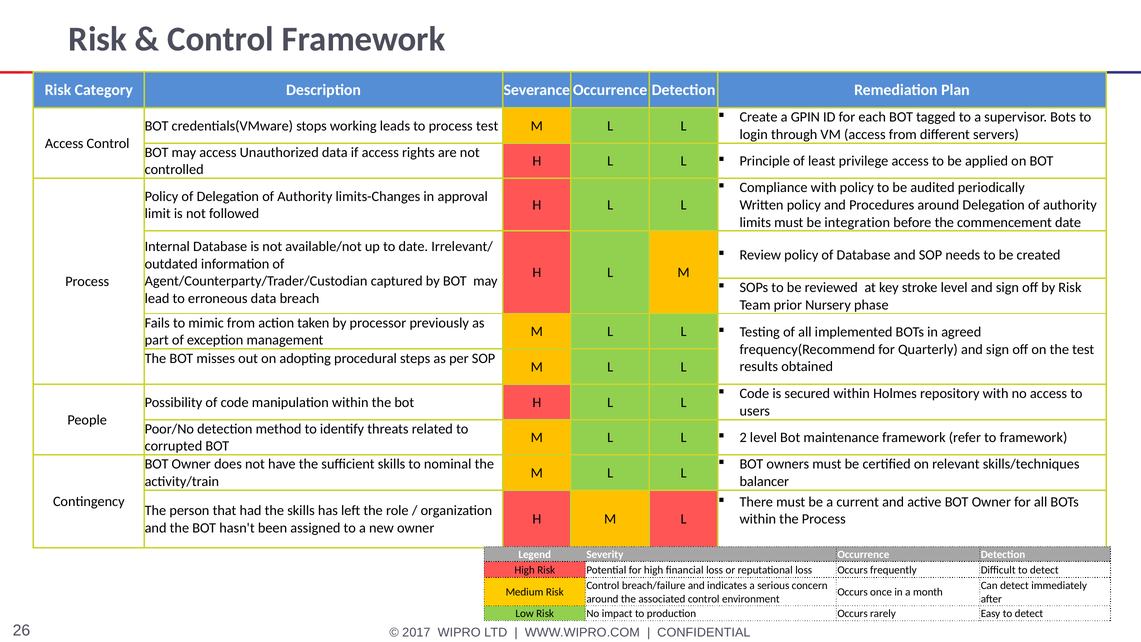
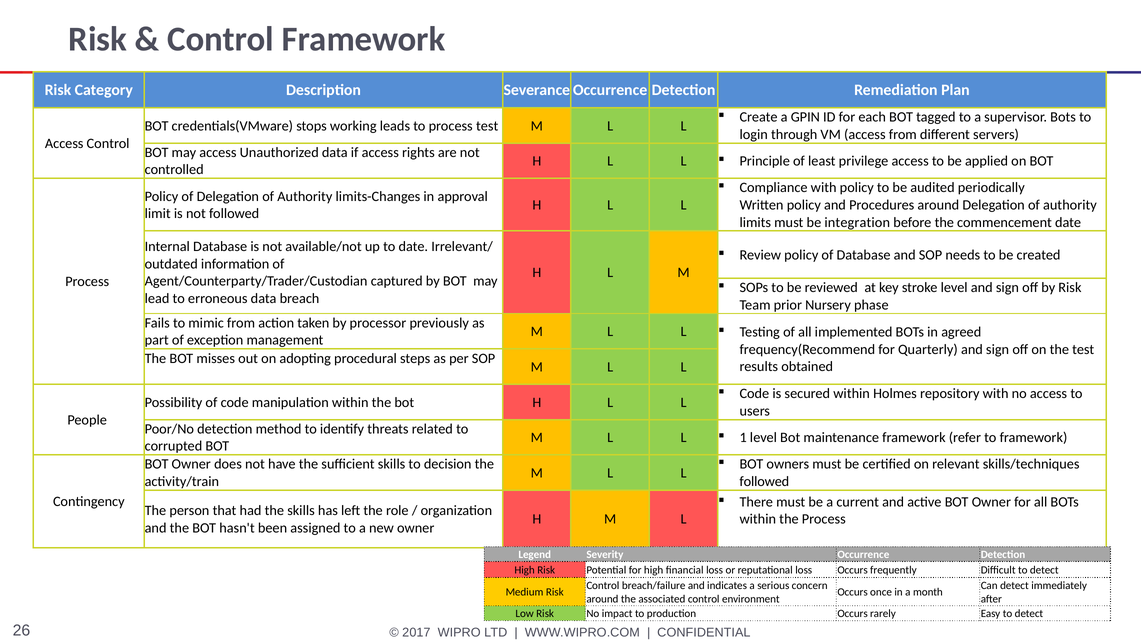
2: 2 -> 1 (743, 437)
nominal: nominal -> decision (448, 464)
balancer: balancer -> followed (764, 481)
